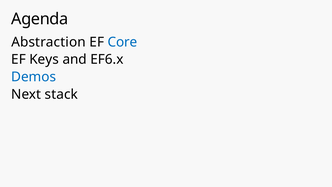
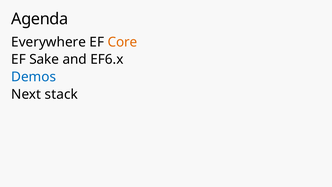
Abstraction: Abstraction -> Everywhere (49, 42)
Core colour: blue -> orange (122, 42)
Keys: Keys -> Sake (44, 59)
